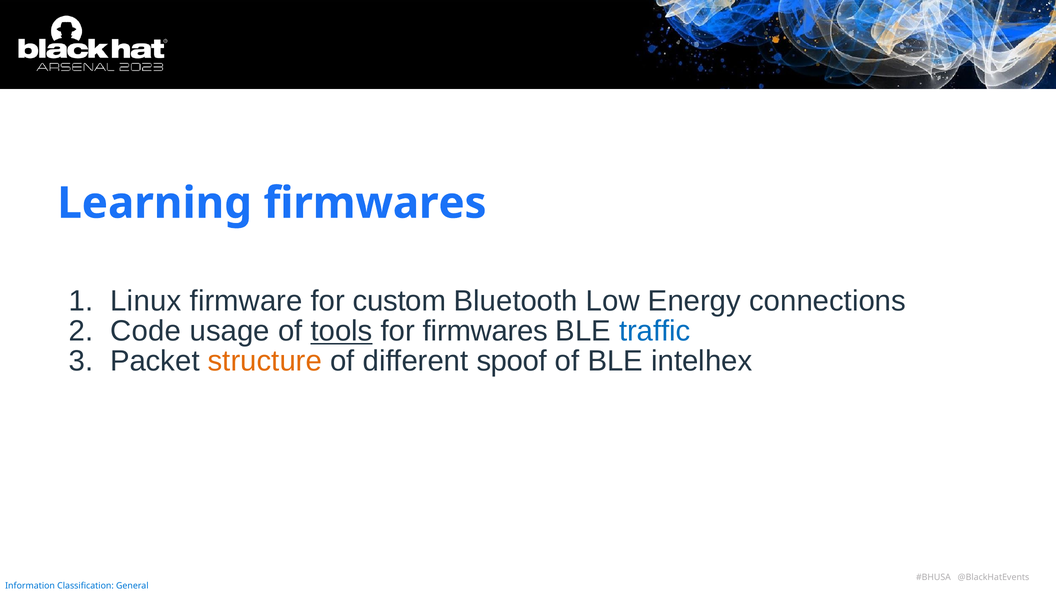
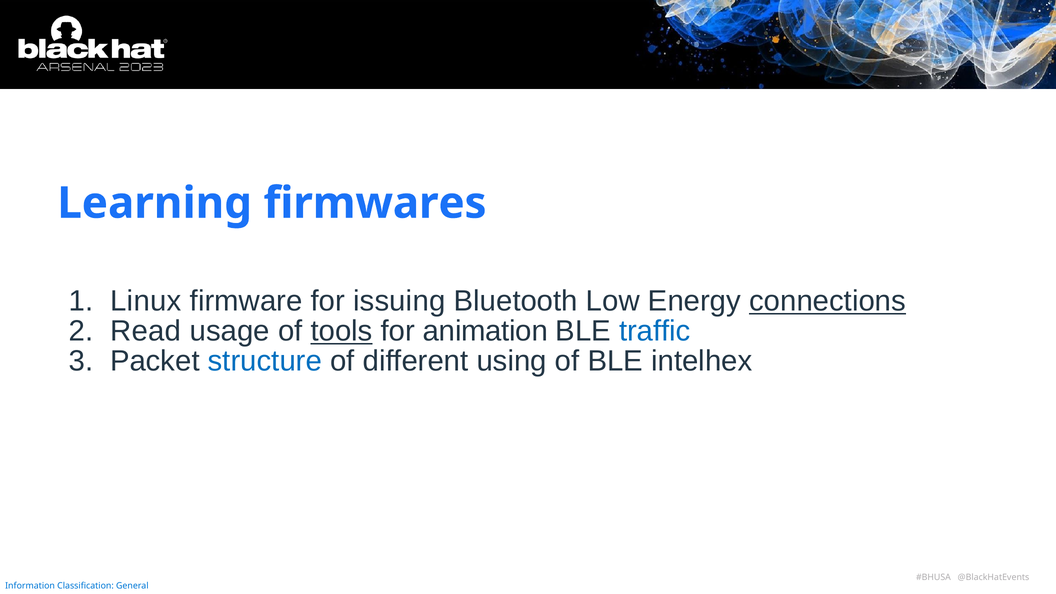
custom: custom -> issuing (399, 301)
connections underline: none -> present (828, 301)
Code: Code -> Read (146, 331)
for firmwares: firmwares -> animation (485, 331)
structure colour: orange -> blue (265, 361)
spoof: spoof -> using (512, 361)
